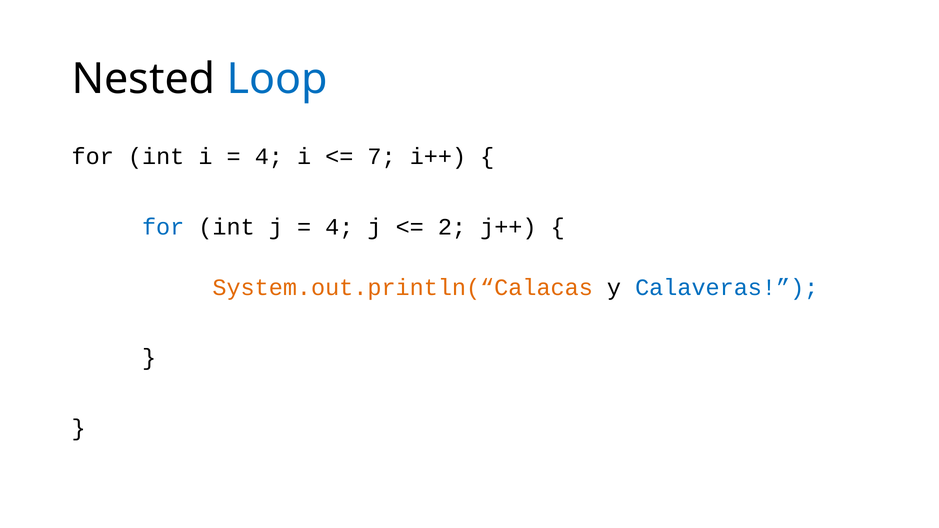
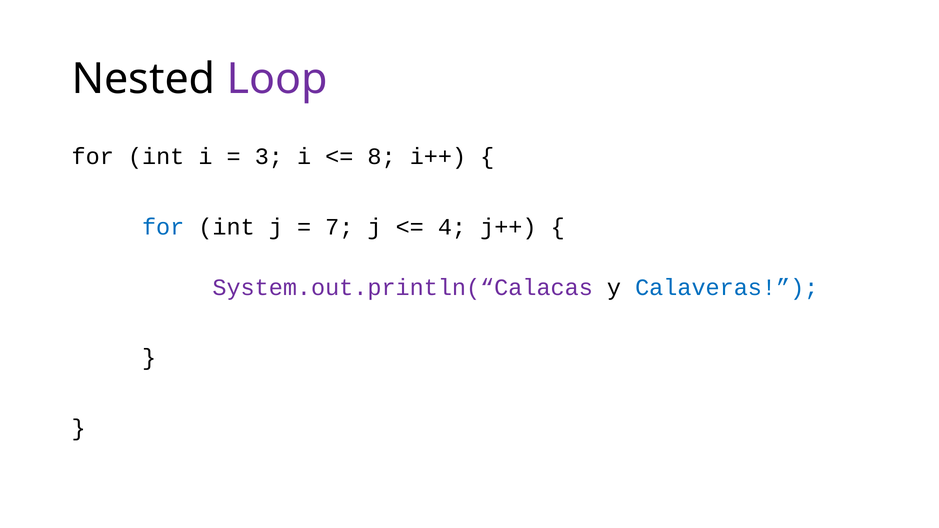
Loop colour: blue -> purple (277, 79)
4: 4 -> 3 (269, 157)
7: 7 -> 8 (382, 157)
4: 4 -> 7 (339, 227)
2: 2 -> 4 (452, 227)
System.out.println(“Calacas colour: orange -> purple (403, 287)
